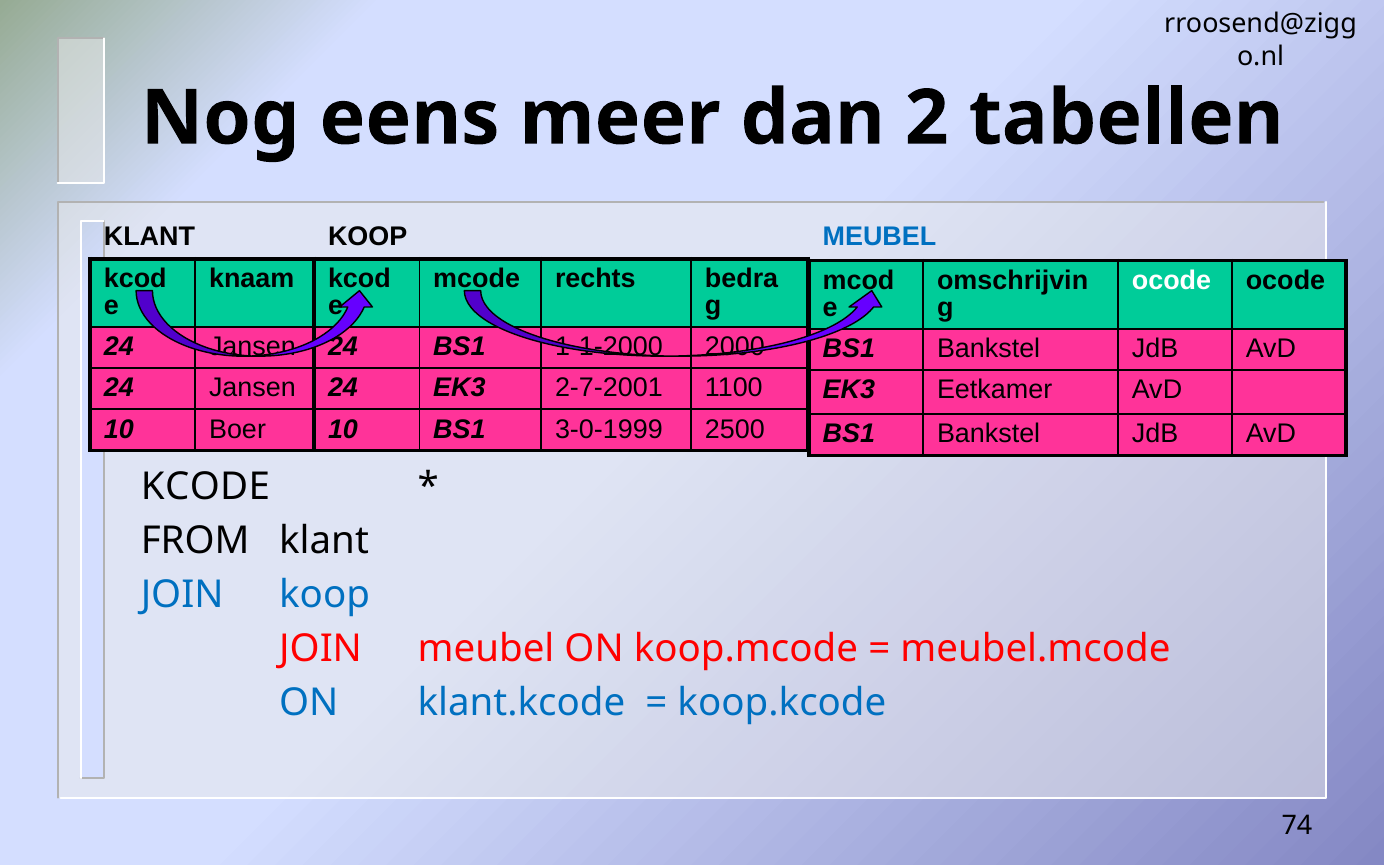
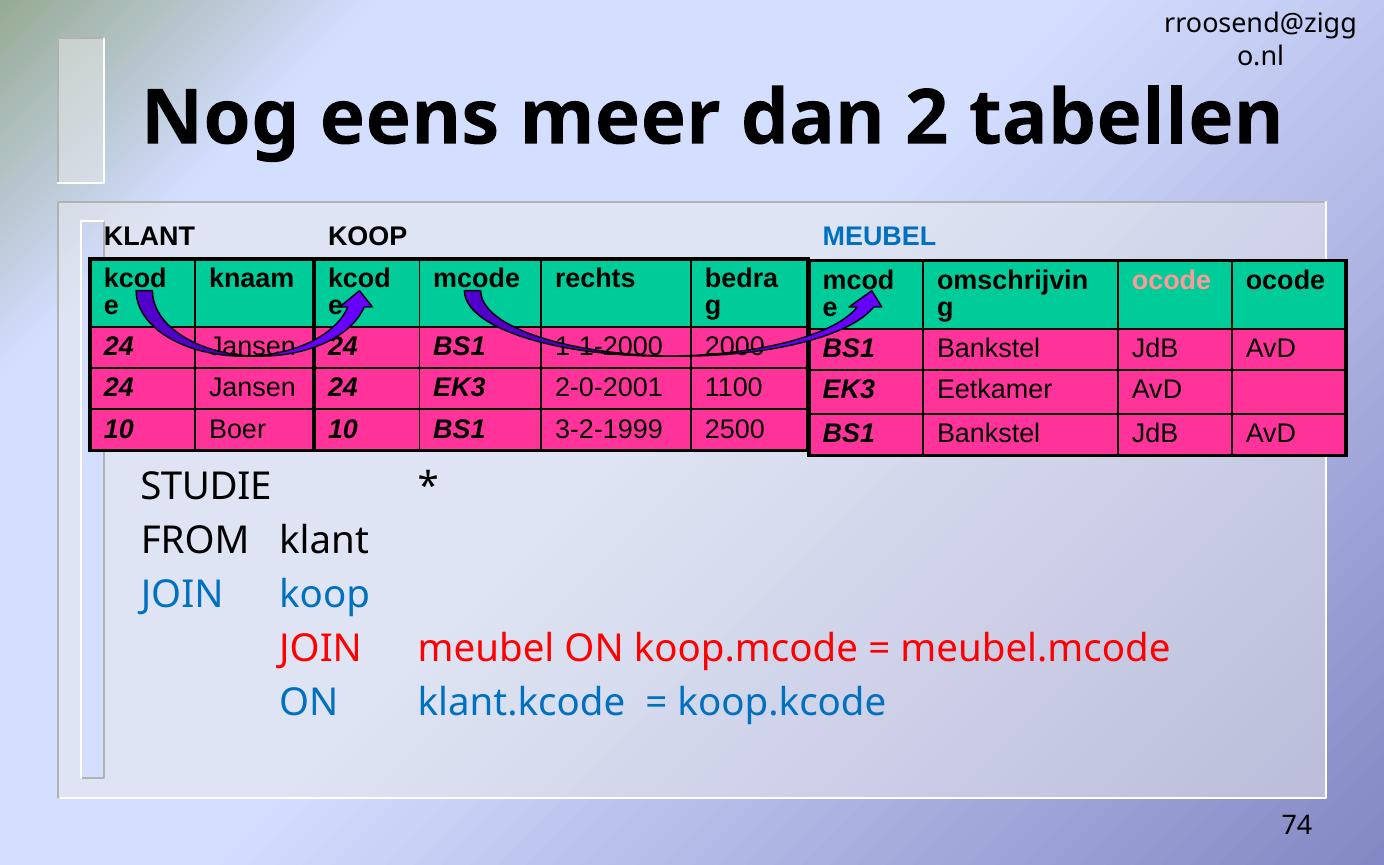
ocode colour: white -> pink (1172, 280)
2-7-2001: 2-7-2001 -> 2-0-2001 (609, 388)
3-0-1999: 3-0-1999 -> 3-2-1999 (609, 429)
KCODE: KCODE -> STUDIE (206, 487)
